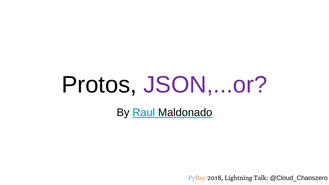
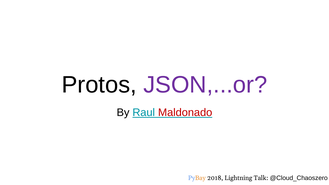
Maldonado colour: black -> red (185, 113)
